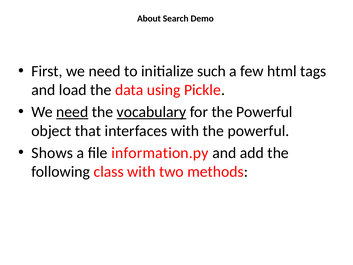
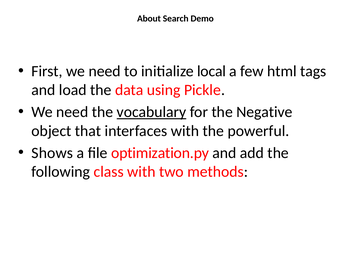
such: such -> local (212, 71)
need underline: present -> none (72, 112)
for the Powerful: Powerful -> Negative (264, 112)
information.py: information.py -> optimization.py (160, 153)
